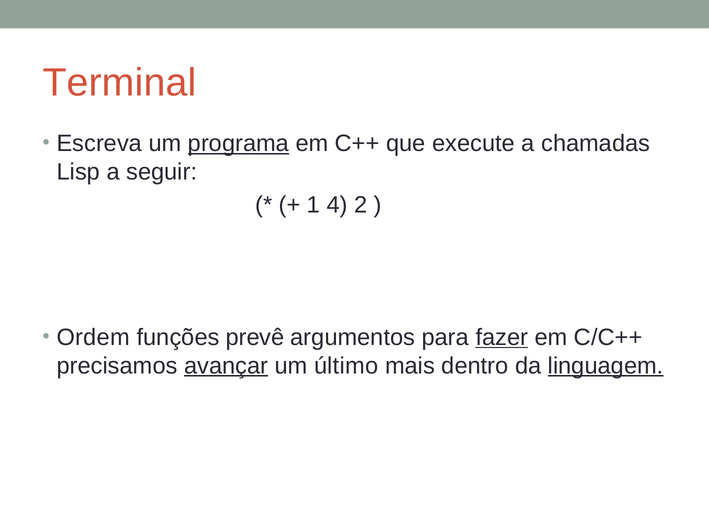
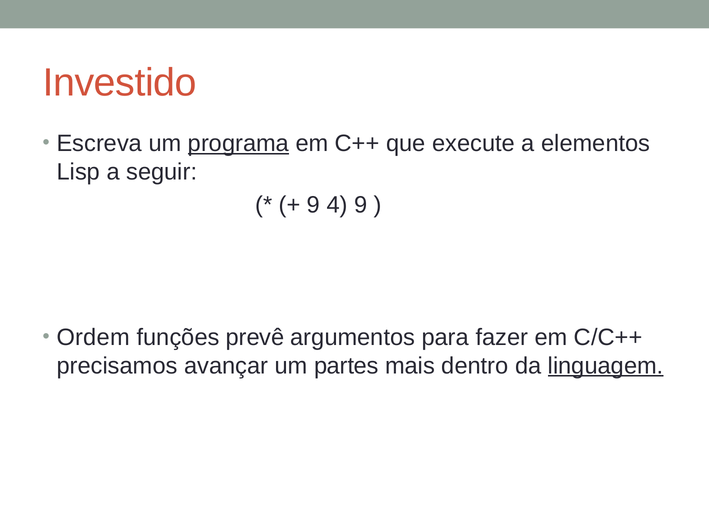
Terminal: Terminal -> Investido (120, 83)
chamadas: chamadas -> elementos (596, 143)
1: 1 -> 9 (314, 205)
4 2: 2 -> 9 (361, 205)
fazer underline: present -> none (502, 337)
avançar underline: present -> none (226, 366)
último: último -> partes (346, 366)
